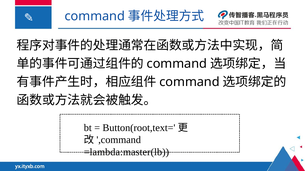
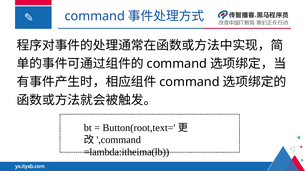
=lambda:master(lb: =lambda:master(lb -> =lambda:itheima(lb (127, 153)
